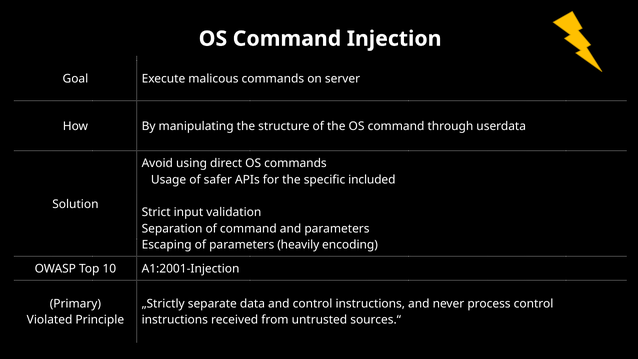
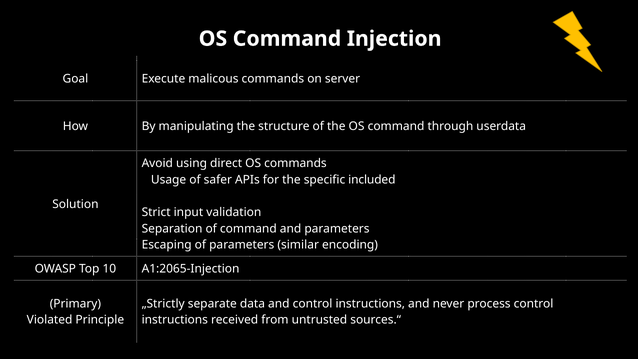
heavily: heavily -> similar (298, 245)
A1:2001-Injection: A1:2001-Injection -> A1:2065-Injection (191, 269)
